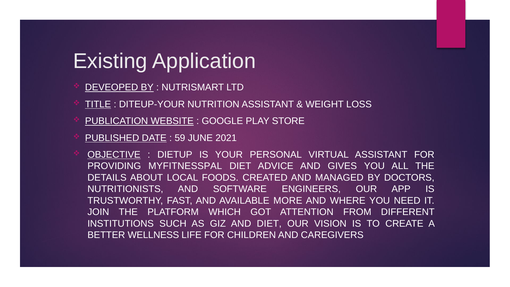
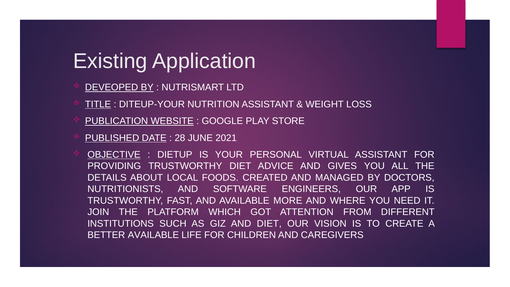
59: 59 -> 28 (180, 138)
PROVIDING MYFITNESSPAL: MYFITNESSPAL -> TRUSTWORTHY (185, 166)
BETTER WELLNESS: WELLNESS -> AVAILABLE (153, 235)
